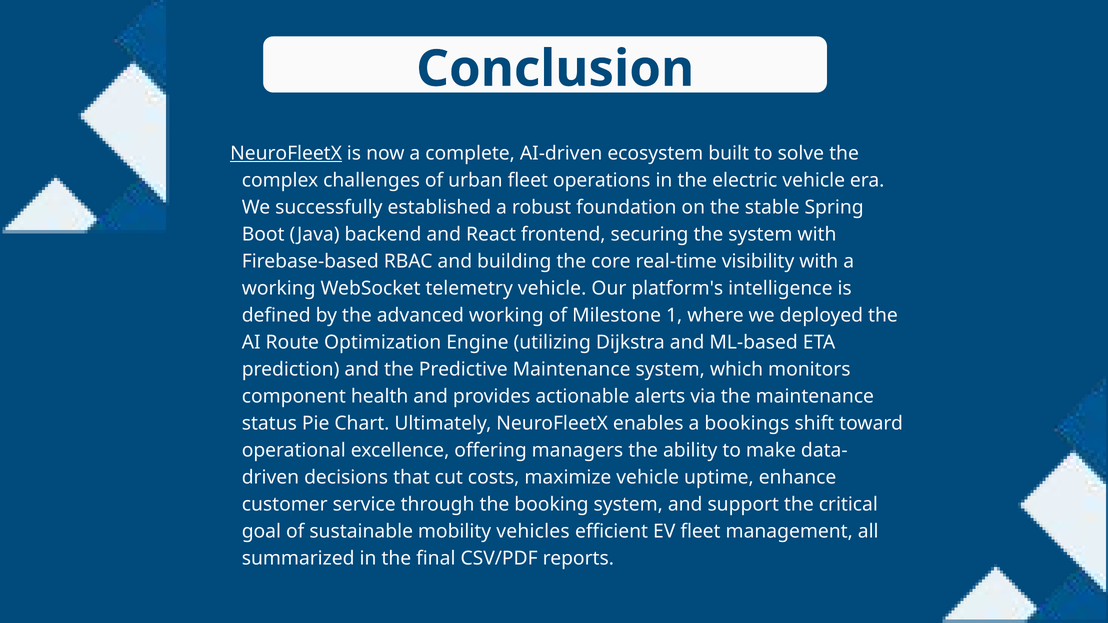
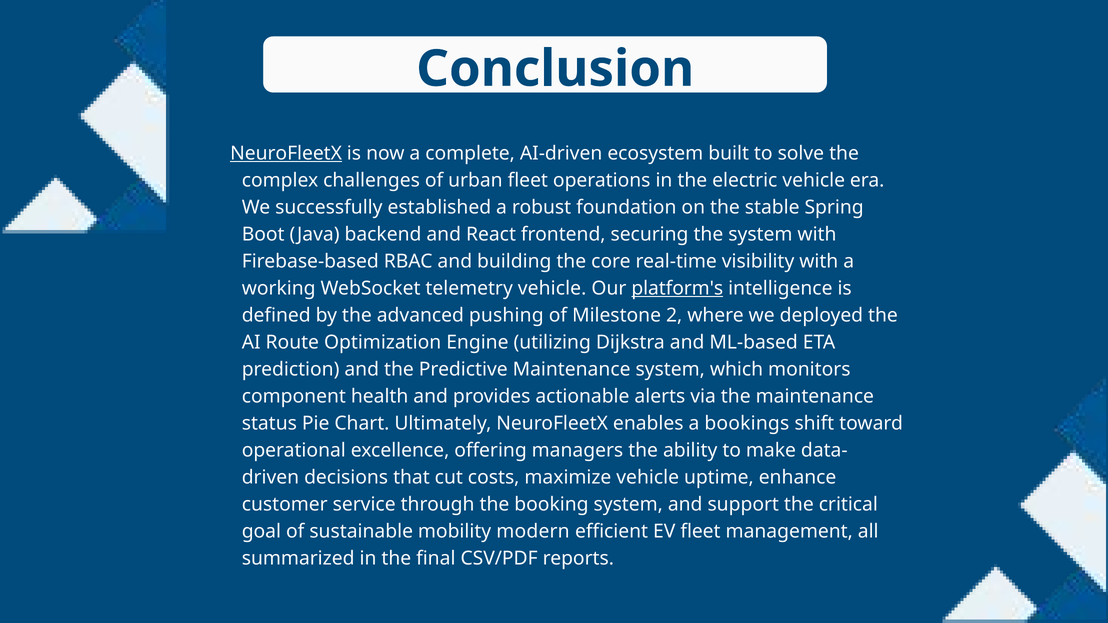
platform's underline: none -> present (677, 288)
advanced working: working -> pushing (506, 315)
1: 1 -> 2 (674, 315)
vehicles: vehicles -> modern (533, 532)
